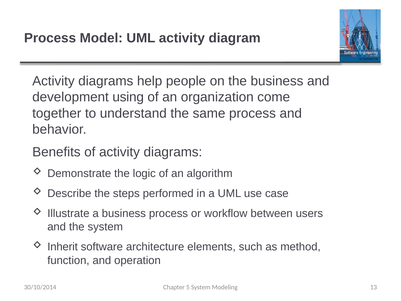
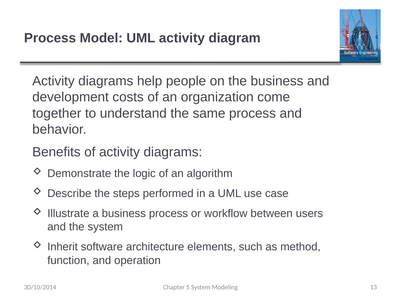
using: using -> costs (128, 97)
